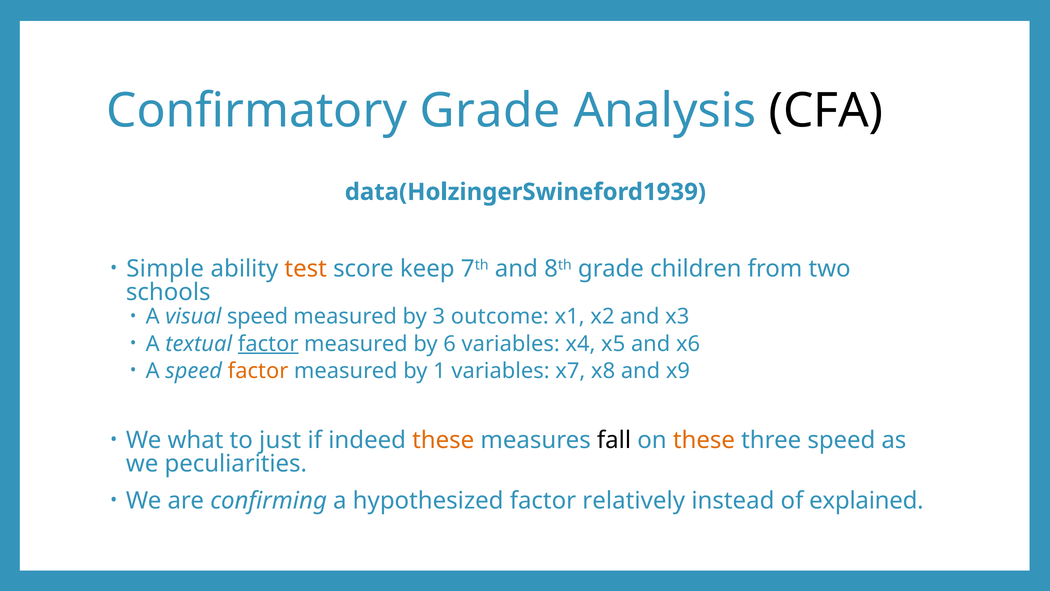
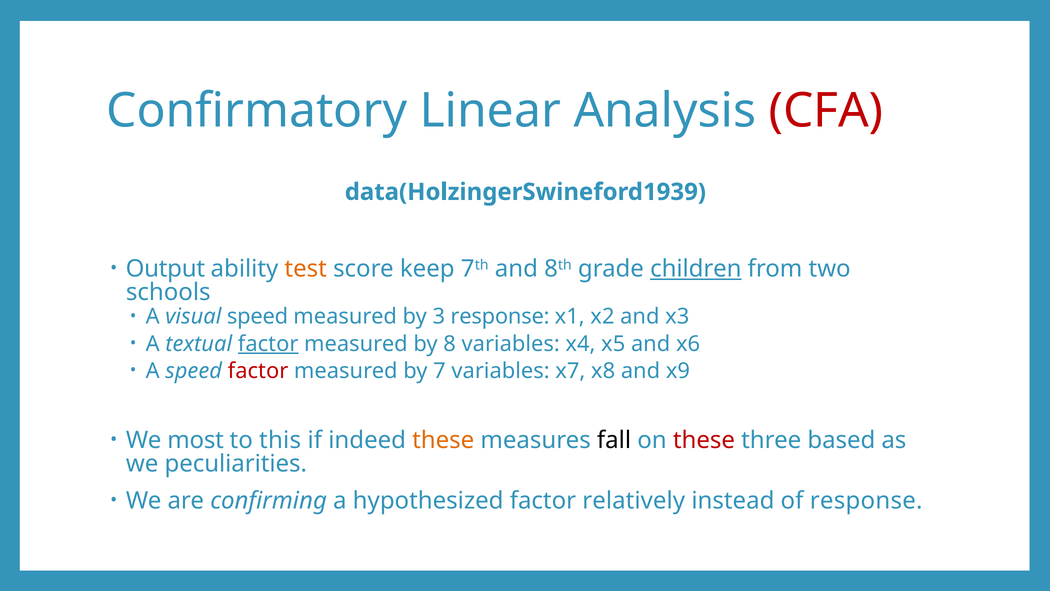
Confirmatory Grade: Grade -> Linear (490, 111)
CFA colour: black -> red (826, 111)
Simple: Simple -> Output (165, 269)
children underline: none -> present (696, 269)
3 outcome: outcome -> response (500, 316)
6: 6 -> 8 (450, 344)
factor colour: orange -> red (258, 371)
1: 1 -> 7 (439, 371)
what: what -> most (196, 440)
just: just -> this (280, 440)
these colour: orange -> red (704, 440)
three speed: speed -> based (841, 440)
of explained: explained -> response (866, 501)
